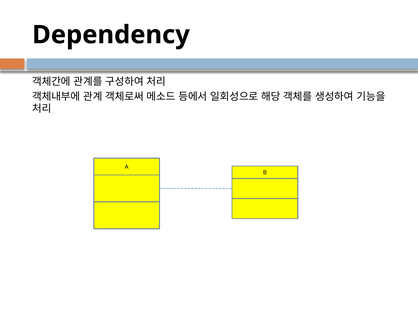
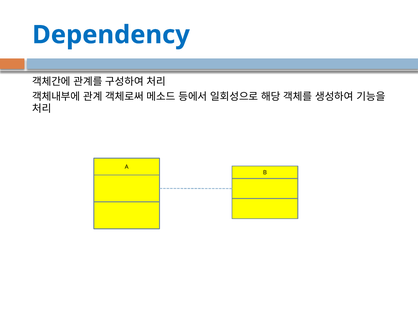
Dependency colour: black -> blue (111, 35)
